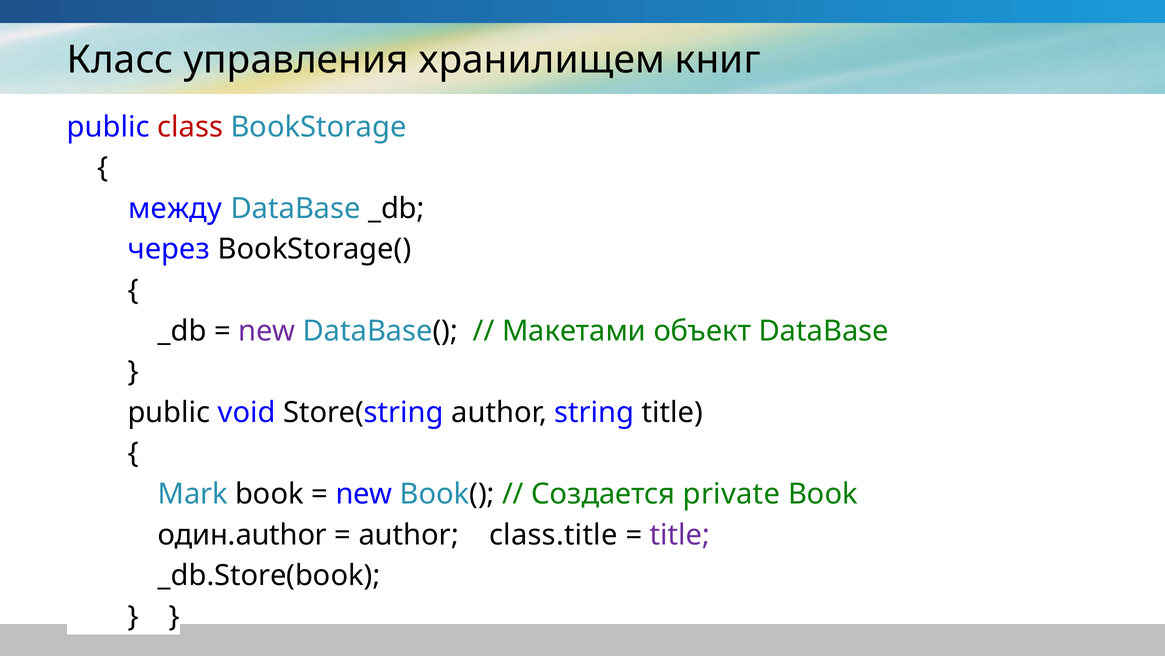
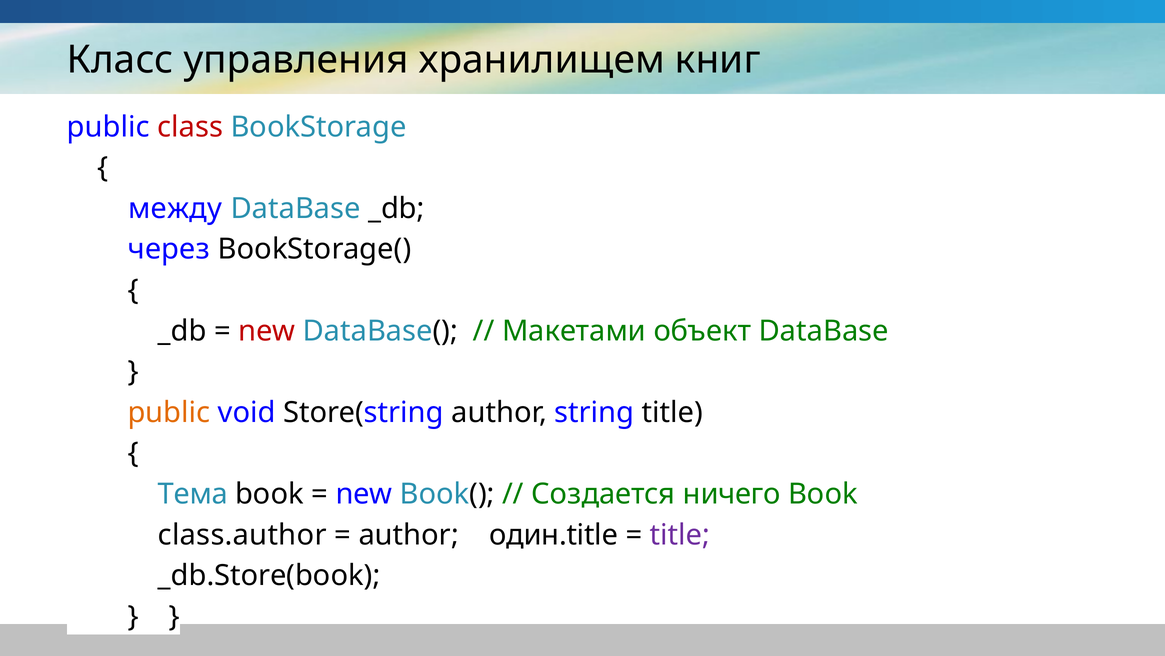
new colour: purple -> red (267, 331)
public colour: black -> orange (169, 412)
Mark: Mark -> Тема (193, 494)
private: private -> ничего (732, 494)
один.author: один.author -> class.author (242, 534)
class.title: class.title -> один.title (554, 534)
